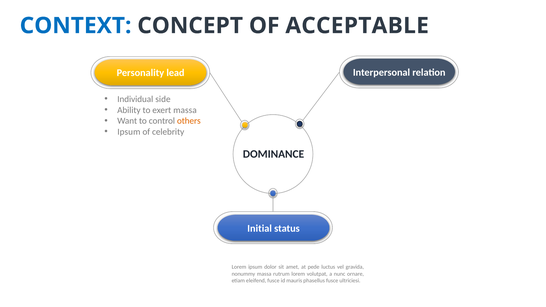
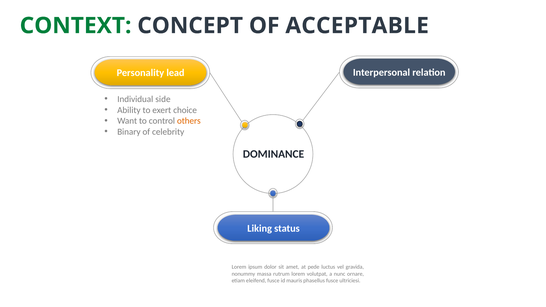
CONTEXT colour: blue -> green (76, 26)
exert massa: massa -> choice (185, 110)
Ipsum: Ipsum -> Binary (129, 132)
Initial: Initial -> Liking (260, 228)
